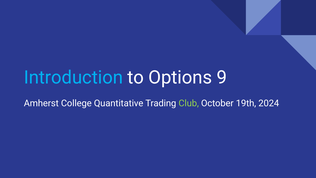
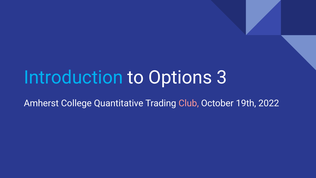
9: 9 -> 3 (222, 77)
Club colour: light green -> pink (189, 103)
2024: 2024 -> 2022 (269, 103)
